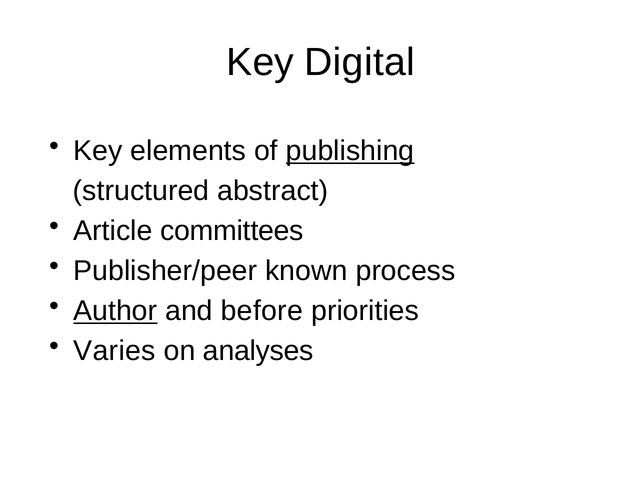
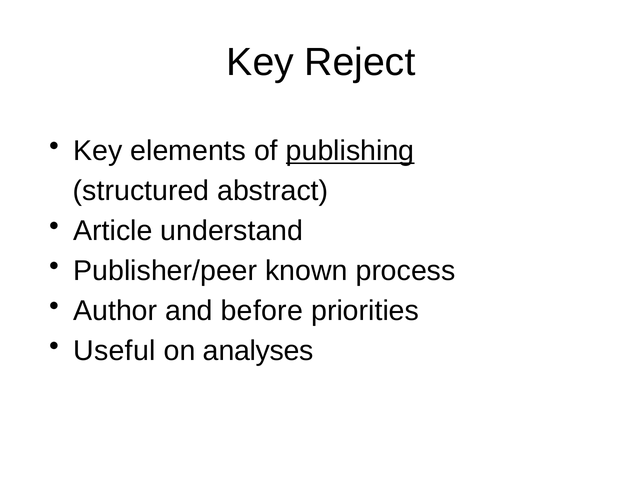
Digital: Digital -> Reject (360, 62)
committees: committees -> understand (232, 231)
Author underline: present -> none (115, 311)
Varies: Varies -> Useful (114, 351)
